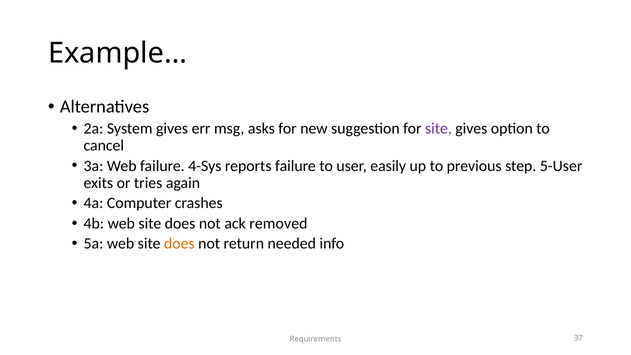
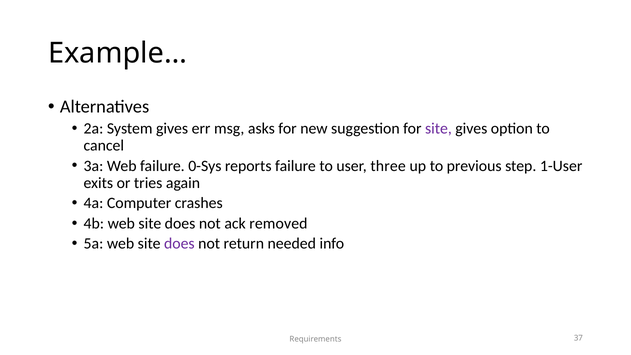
4-Sys: 4-Sys -> 0-Sys (205, 166)
easily: easily -> three (388, 166)
5-User: 5-User -> 1-User (561, 166)
does colour: orange -> purple (179, 244)
